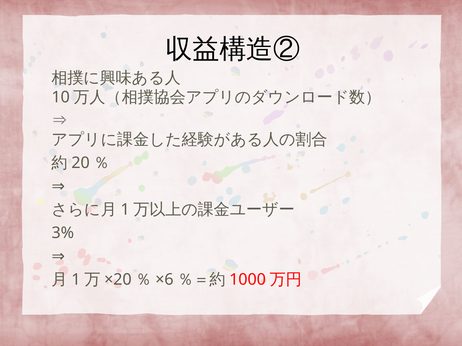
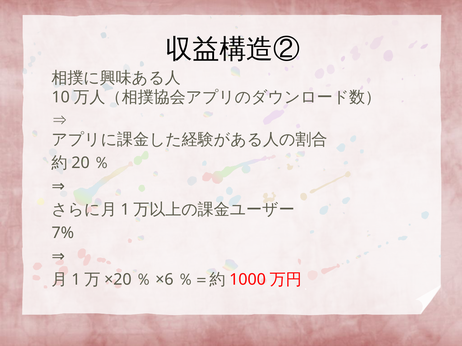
3%: 3% -> 7% (63, 233)
